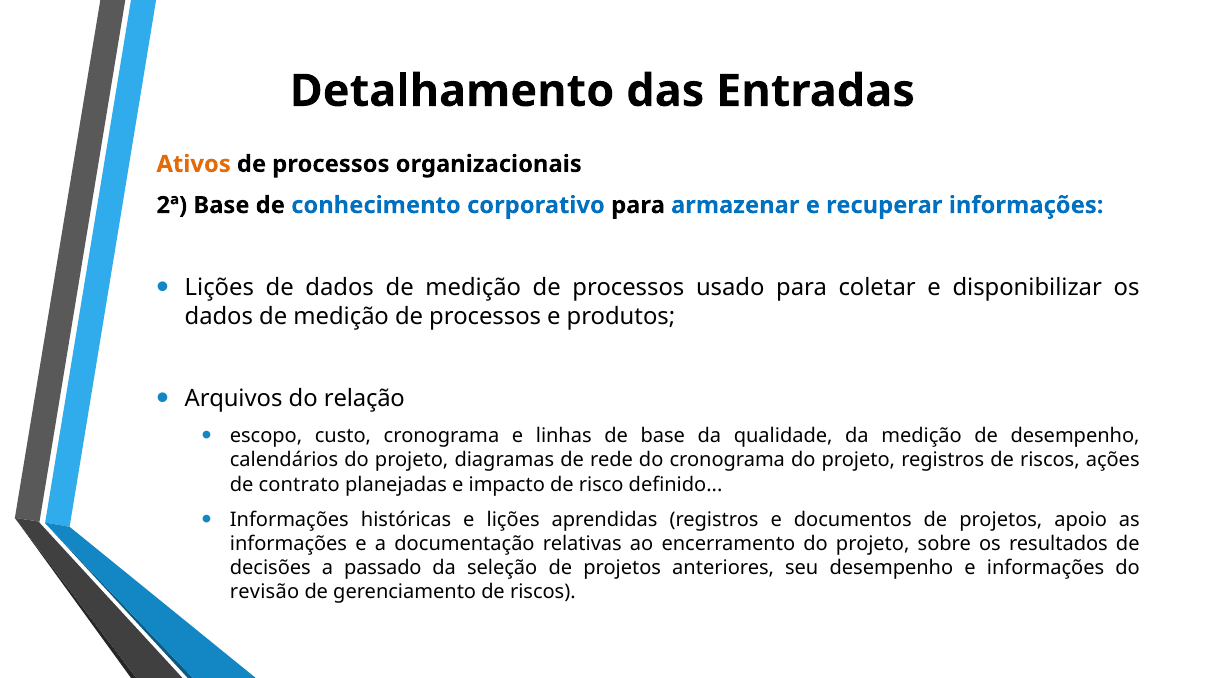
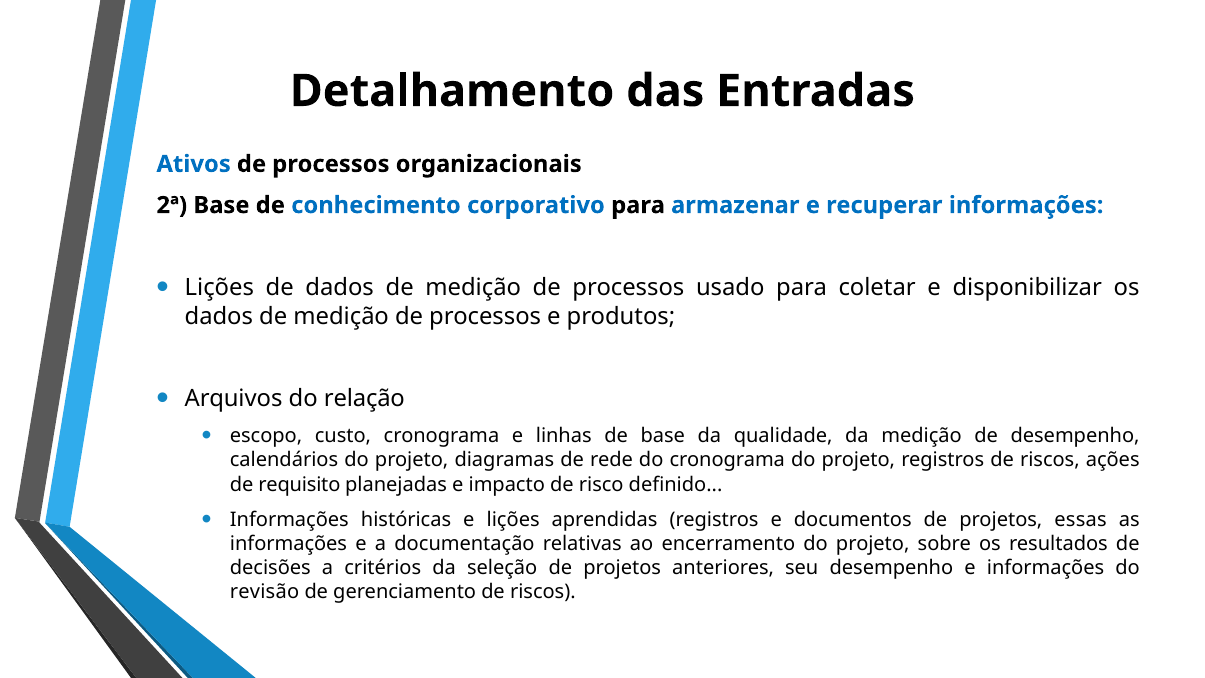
Ativos colour: orange -> blue (194, 164)
contrato: contrato -> requisito (299, 484)
apoio: apoio -> essas (1081, 520)
passado: passado -> critérios (383, 568)
